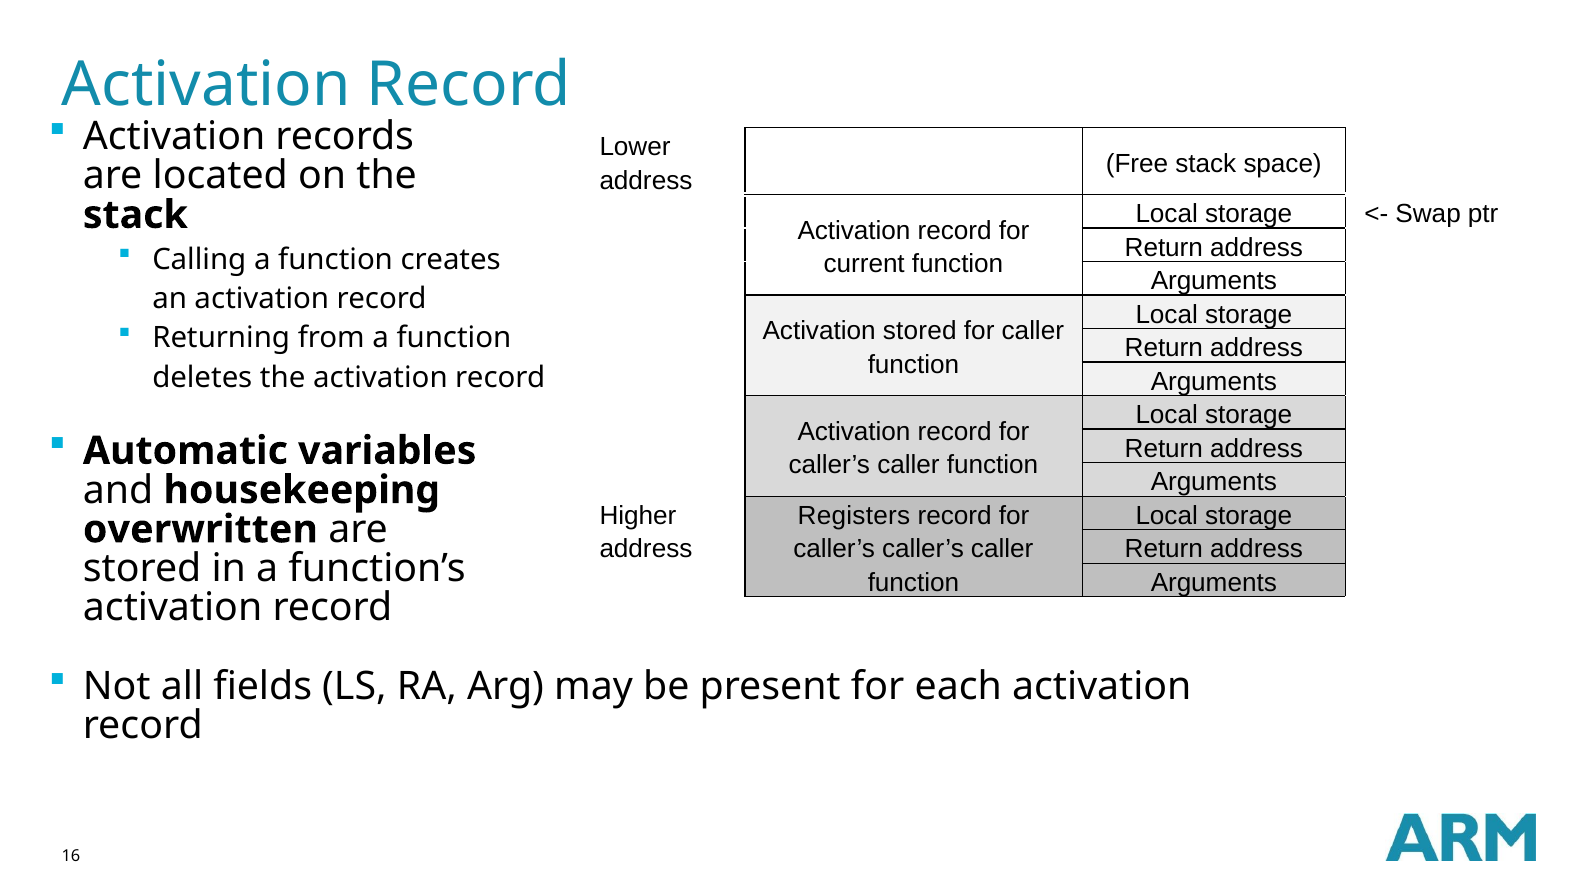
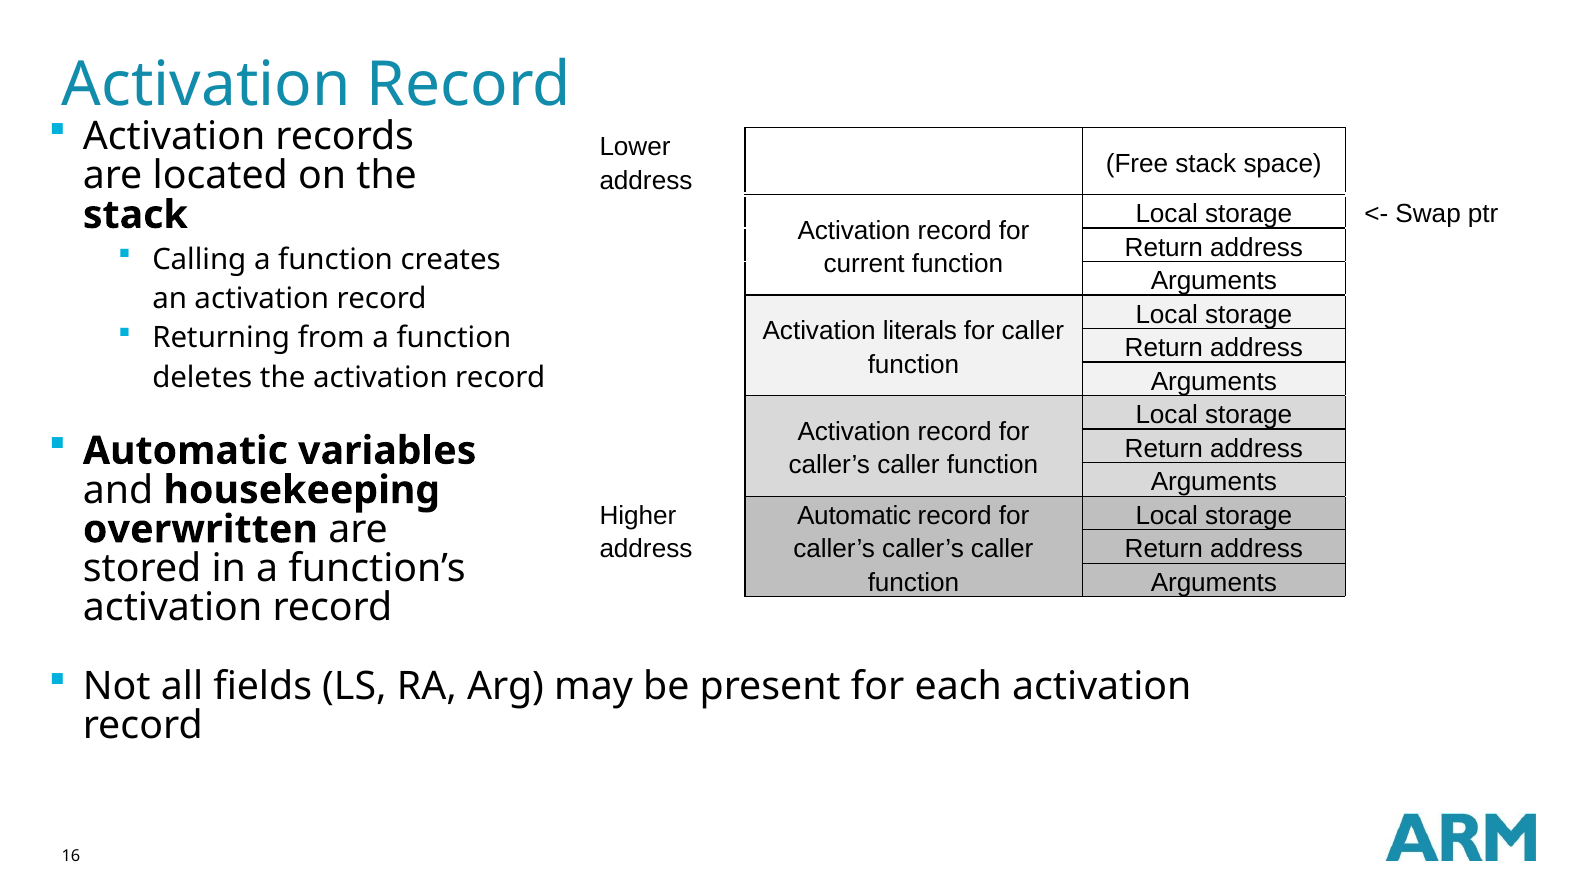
Activation stored: stored -> literals (920, 331)
Registers: Registers -> Automatic (854, 515)
